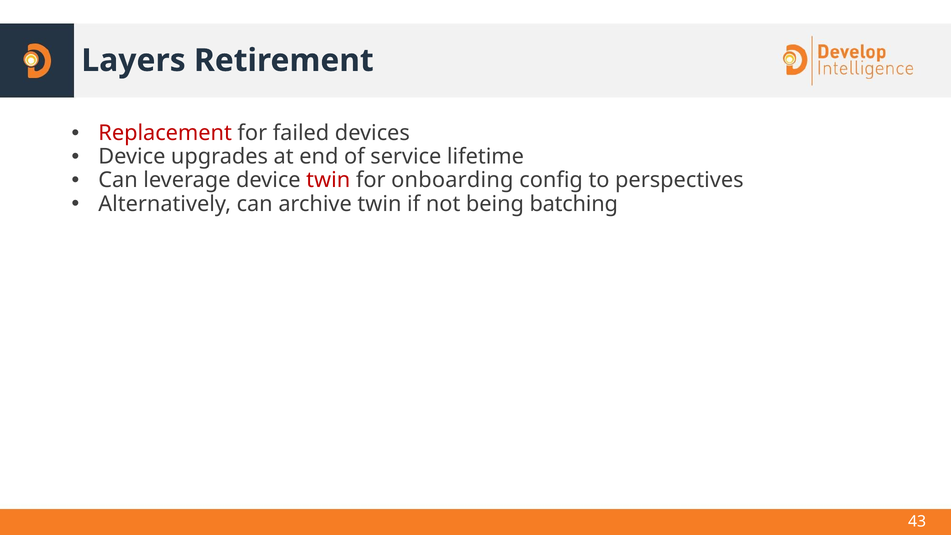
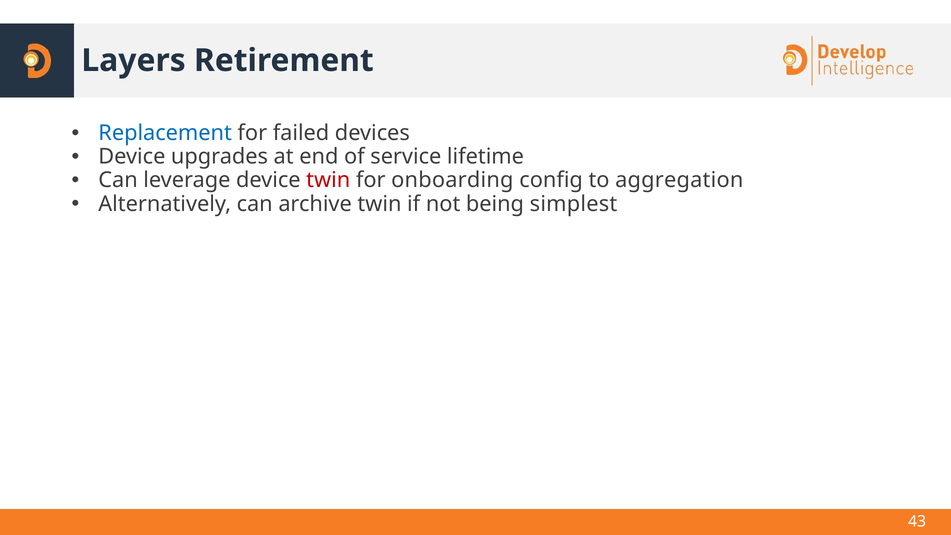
Replacement colour: red -> blue (165, 133)
perspectives: perspectives -> aggregation (679, 180)
batching: batching -> simplest (574, 204)
